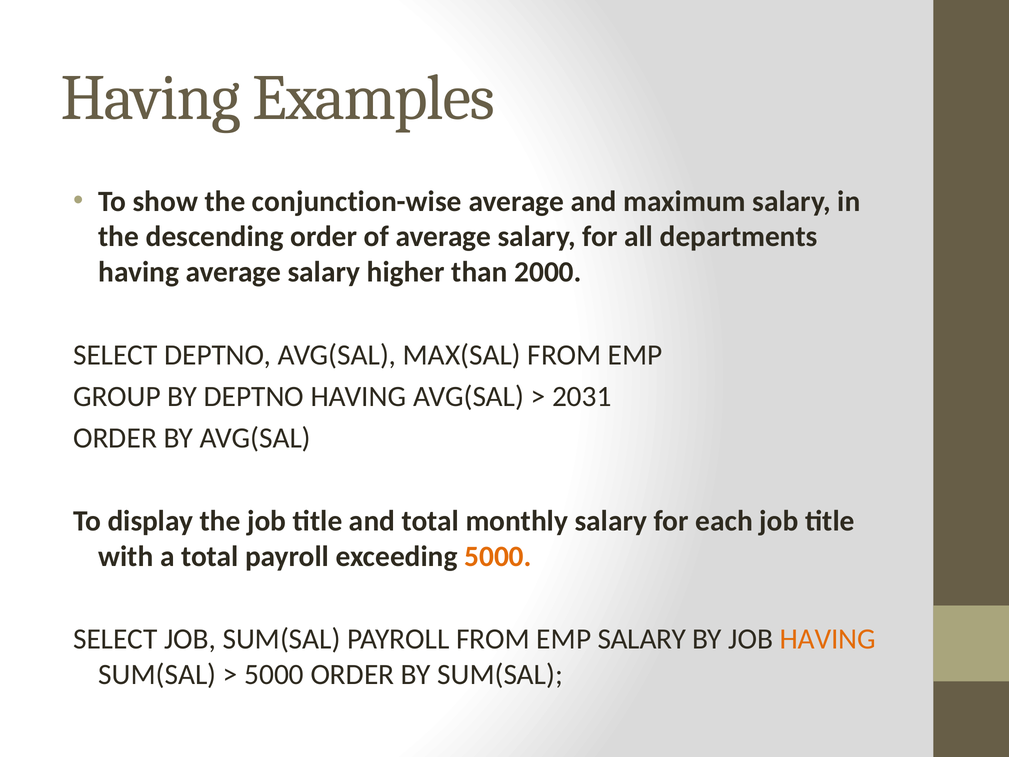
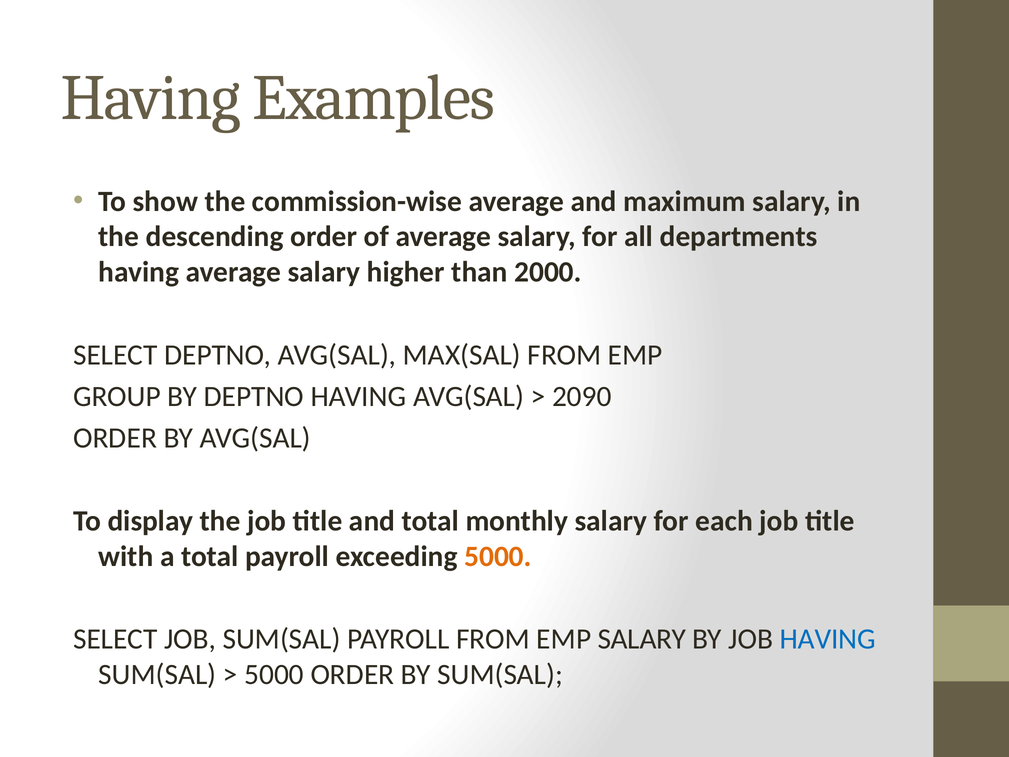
conjunction-wise: conjunction-wise -> commission-wise (357, 201)
2031: 2031 -> 2090 (582, 396)
HAVING colour: orange -> blue (828, 639)
